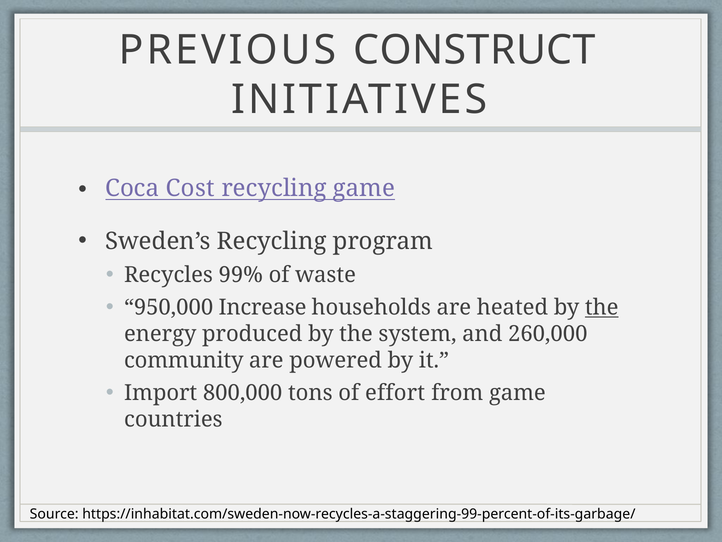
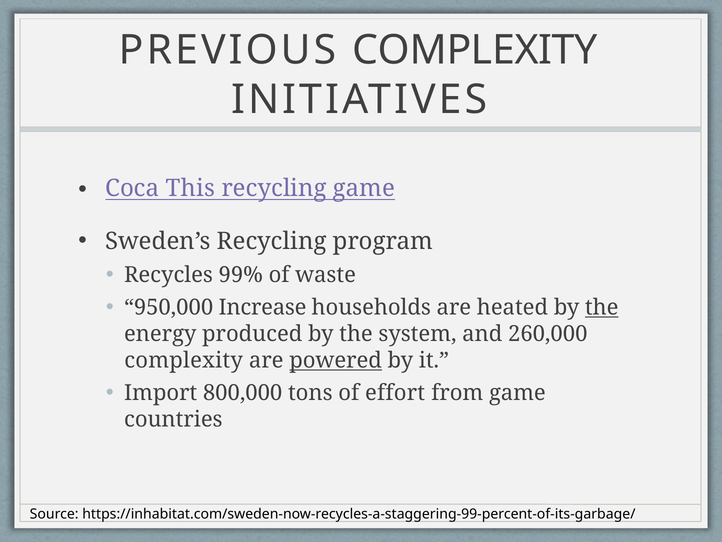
PREVIOUS CONSTRUCT: CONSTRUCT -> COMPLEXITY (475, 50)
Cost: Cost -> This (190, 188)
community: community -> complexity (184, 360)
powered underline: none -> present (336, 360)
